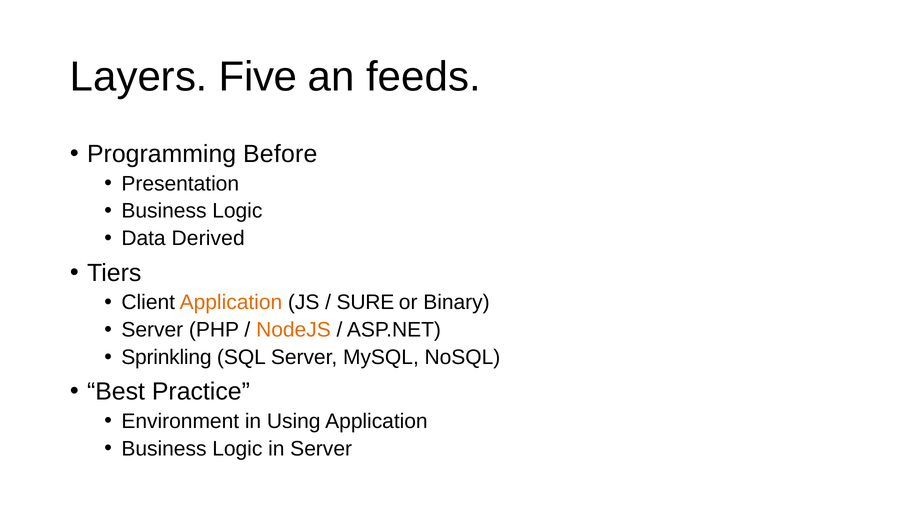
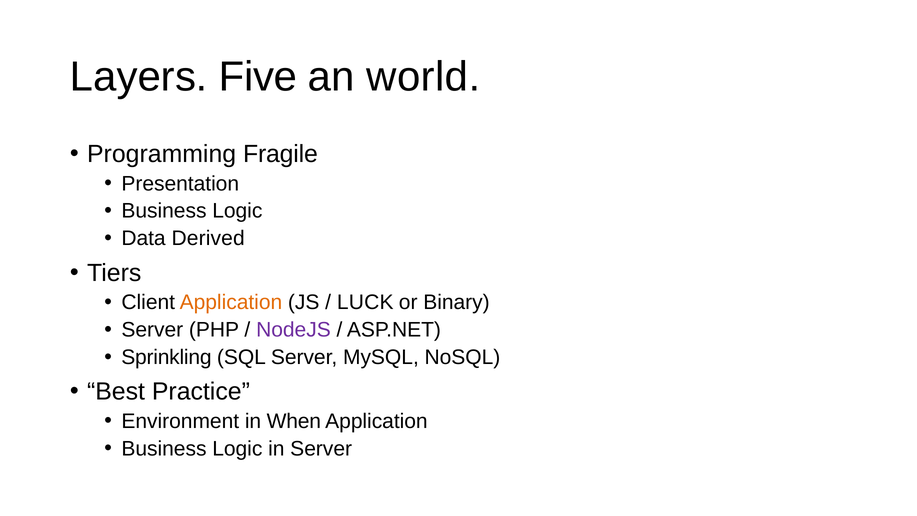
feeds: feeds -> world (423, 77)
Before: Before -> Fragile (280, 154)
SURE: SURE -> LUCK (365, 302)
NodeJS colour: orange -> purple (293, 330)
Using: Using -> When (294, 421)
